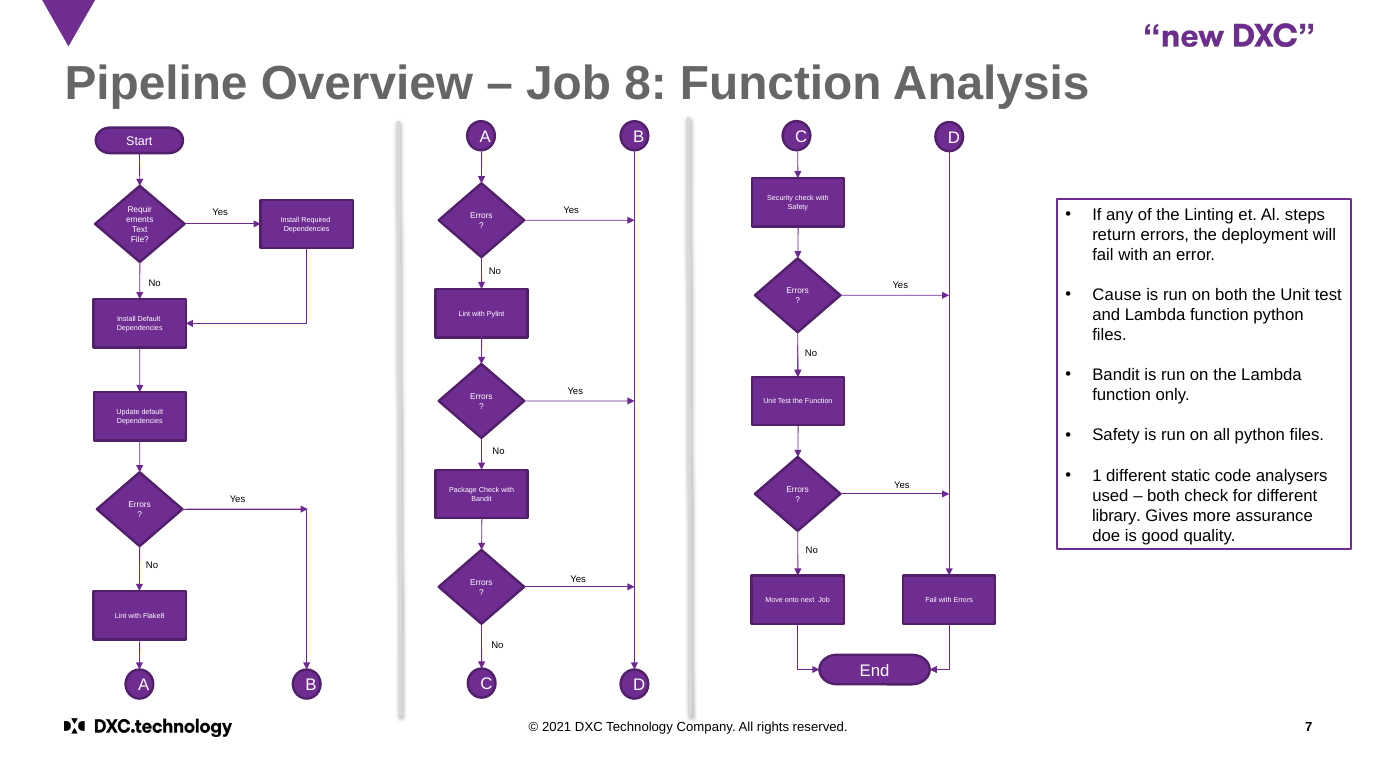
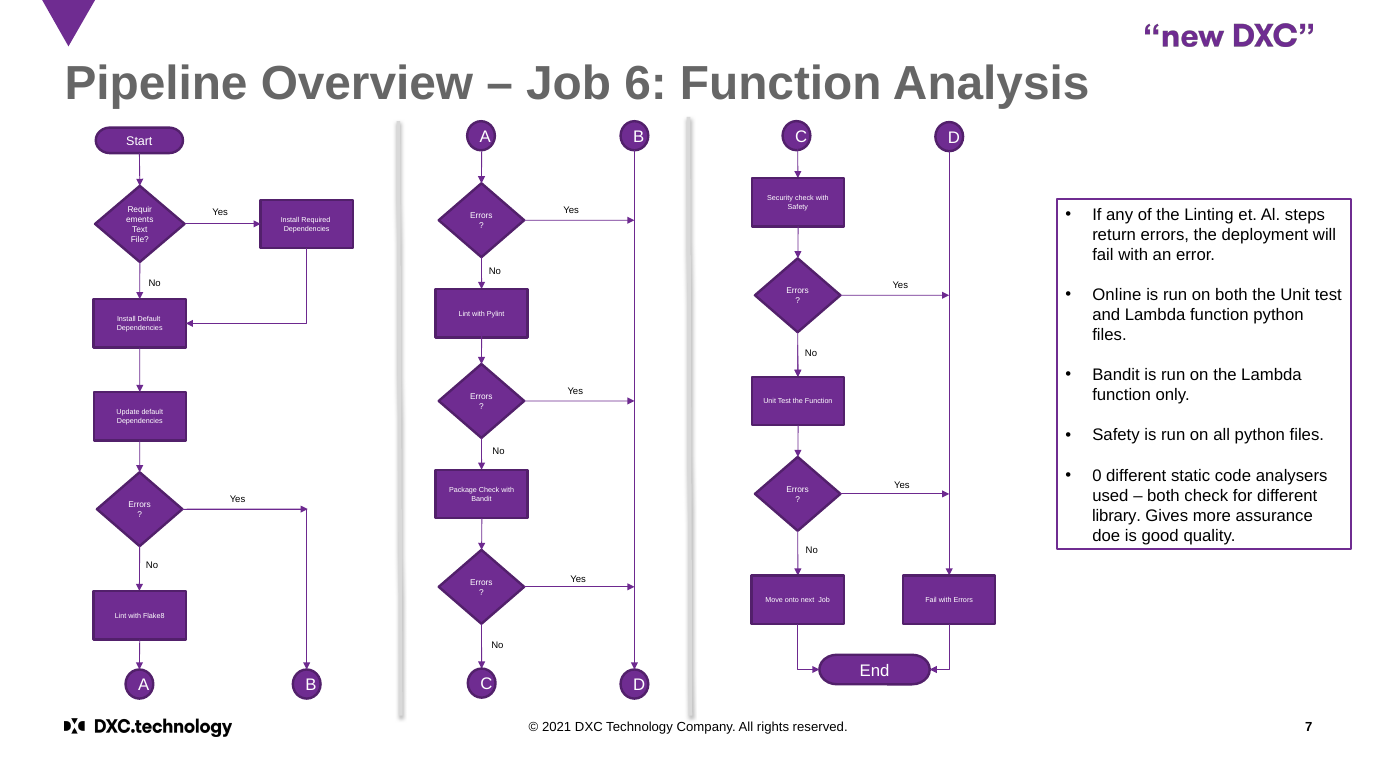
8: 8 -> 6 (646, 83)
Cause: Cause -> Online (1117, 295)
1: 1 -> 0 (1097, 476)
